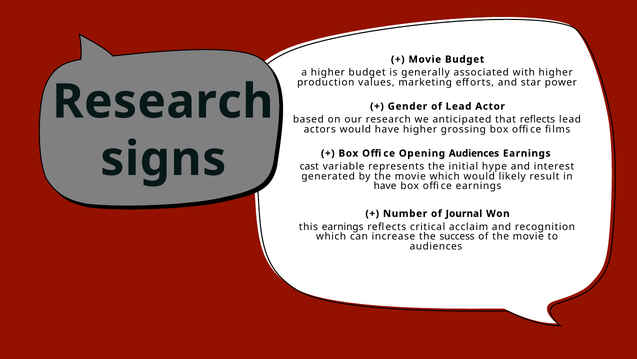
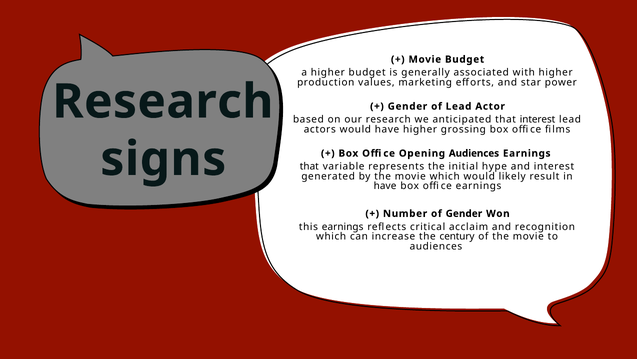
that reflects: reflects -> interest (538, 119)
cast: cast -> that (309, 166)
of Journal: Journal -> Gender (464, 213)
success: success -> century (457, 236)
